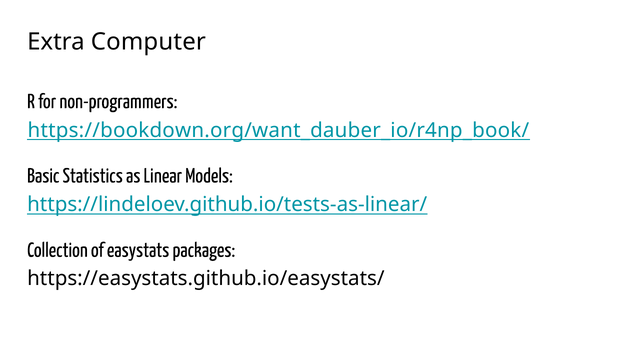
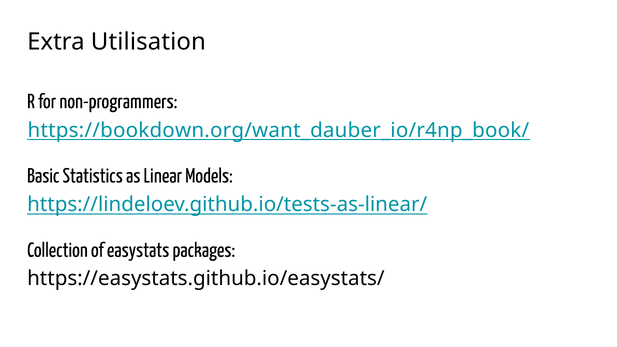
Computer: Computer -> Utilisation (148, 42)
